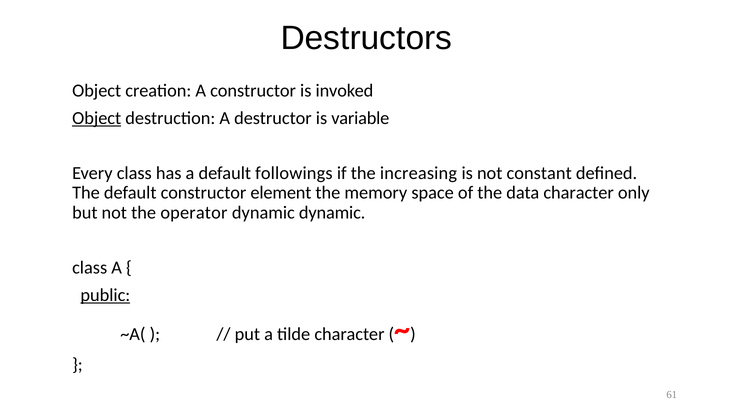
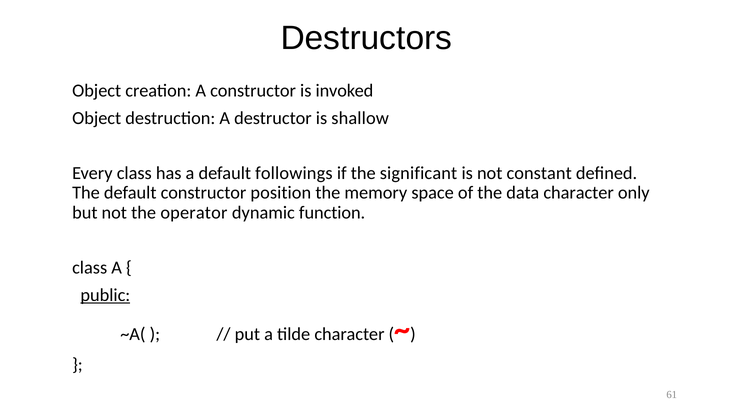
Object underline: present -> none (97, 118)
variable: variable -> shallow (360, 118)
increasing: increasing -> significant (419, 173)
element: element -> position (281, 192)
dynamic dynamic: dynamic -> function (332, 212)
